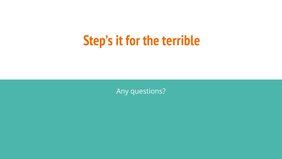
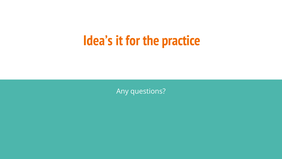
Step’s: Step’s -> Idea’s (98, 41)
terrible: terrible -> practice (181, 41)
